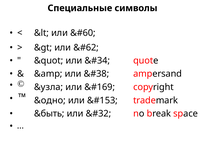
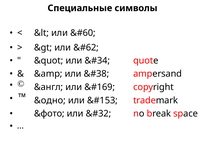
&узла: &узла -> &англ (49, 87)
&быть: &быть -> &фото (49, 113)
